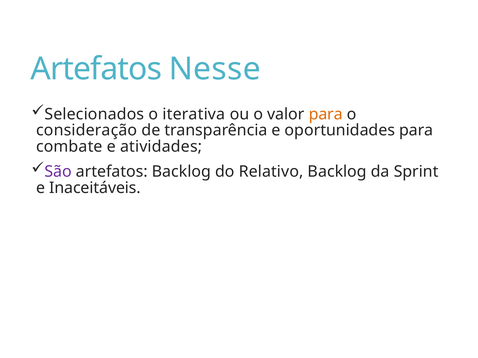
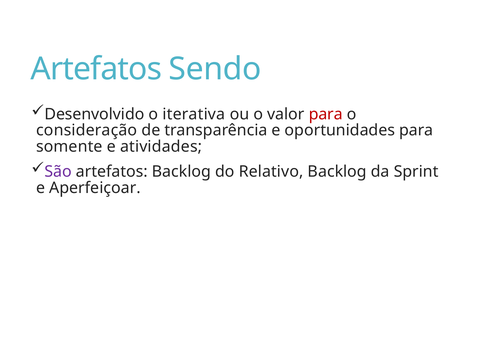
Nesse: Nesse -> Sendo (215, 69)
Selecionados: Selecionados -> Desenvolvido (94, 114)
para colour: orange -> red (326, 114)
combate: combate -> somente (69, 147)
Inaceitáveis: Inaceitáveis -> Aperfeiçoar (95, 188)
